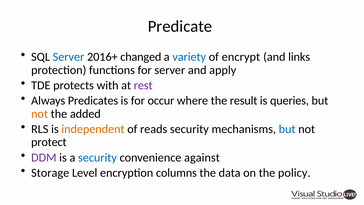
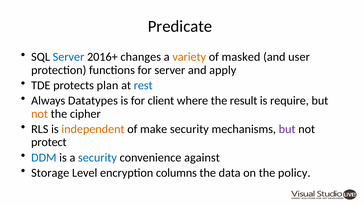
changed: changed -> changes (141, 57)
variety colour: blue -> orange (189, 57)
encrypt: encrypt -> masked (241, 57)
links: links -> user (299, 57)
with: with -> plan (108, 85)
rest colour: purple -> blue (143, 85)
Predicates: Predicates -> Datatypes (93, 101)
occur: occur -> client (161, 101)
queries: queries -> require (289, 101)
added: added -> cipher (85, 114)
reads: reads -> make (154, 129)
but colour: blue -> purple (287, 129)
DDM colour: purple -> blue (44, 157)
